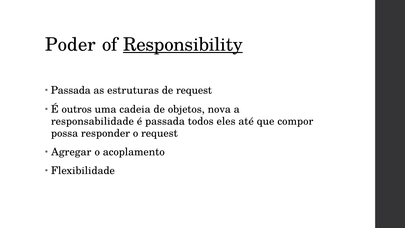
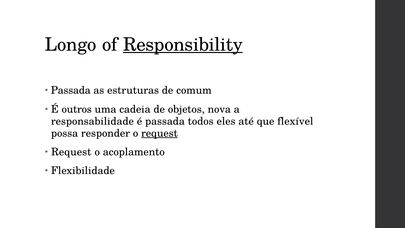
Poder: Poder -> Longo (71, 45)
de request: request -> comum (194, 90)
compor: compor -> flexível (295, 121)
request underline: none -> present (159, 133)
Agregar: Agregar -> Request (71, 152)
